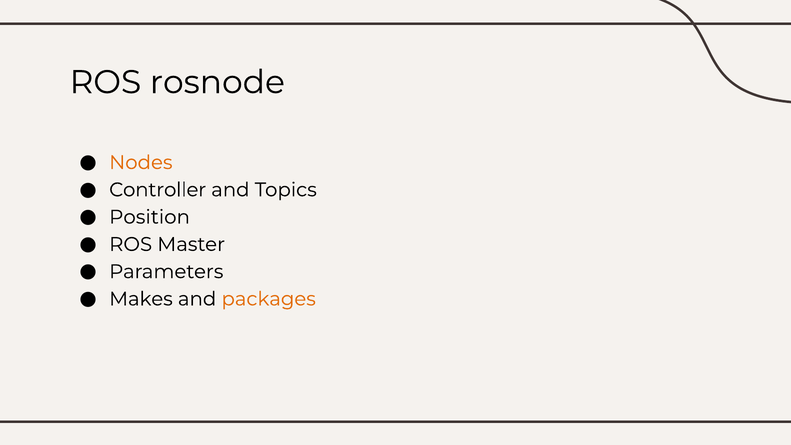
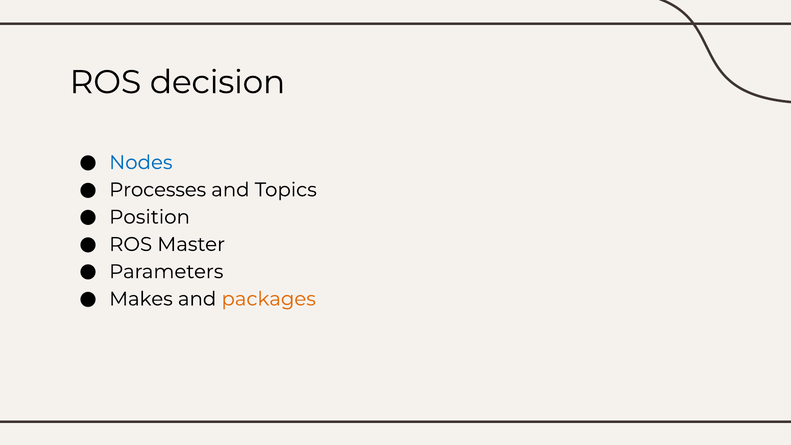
rosnode: rosnode -> decision (218, 82)
Nodes colour: orange -> blue (141, 163)
Controller: Controller -> Processes (158, 190)
